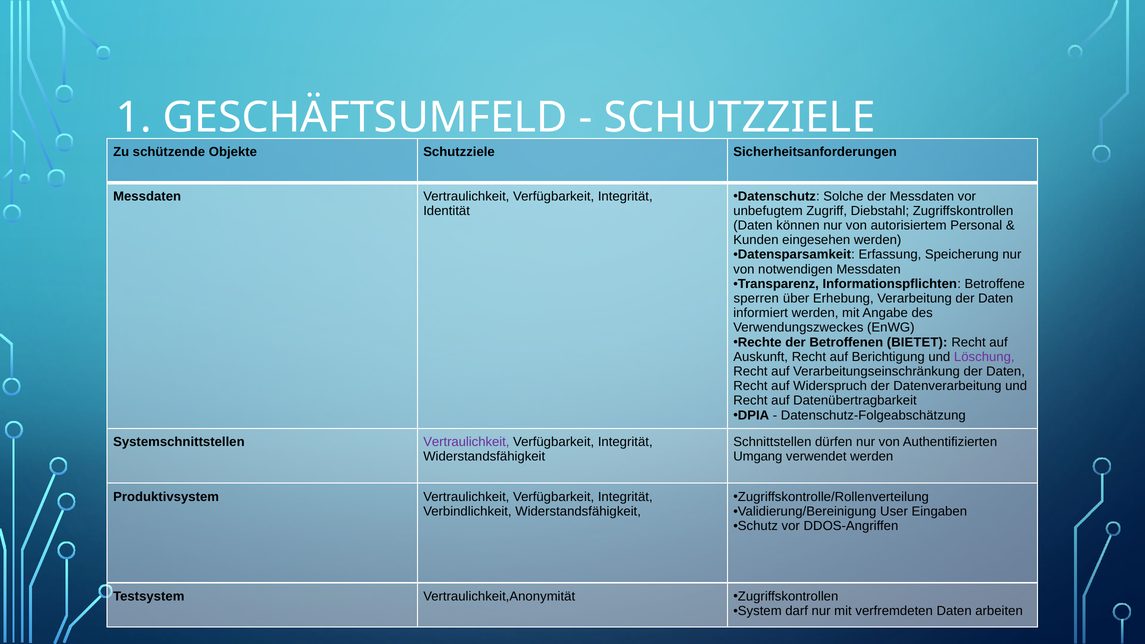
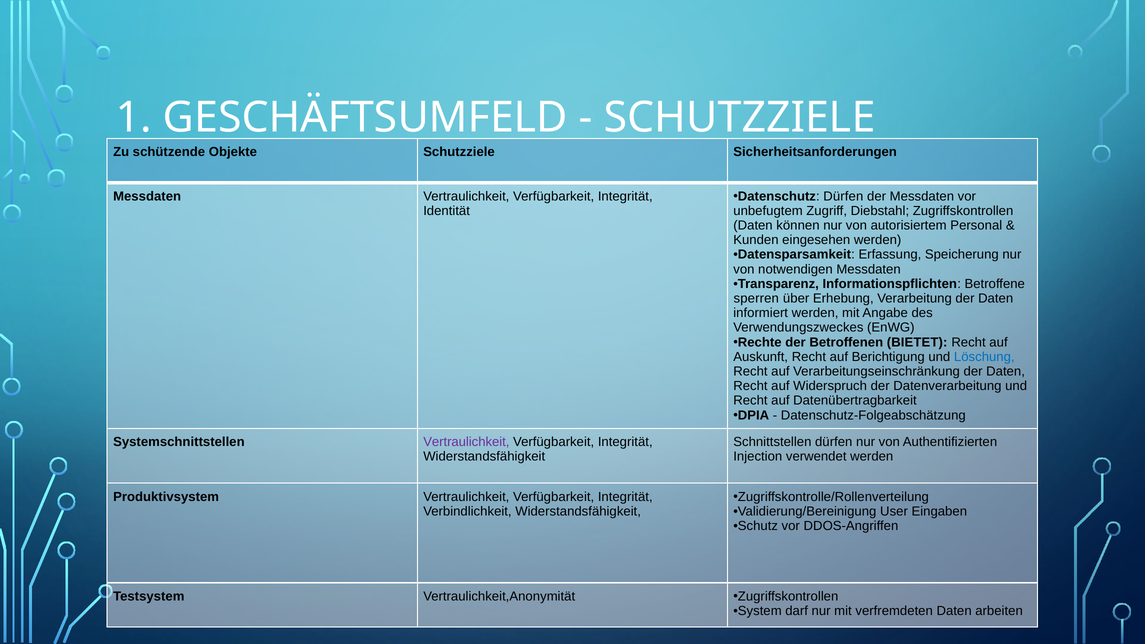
Datenschutz Solche: Solche -> Dürfen (843, 196)
Löschung colour: purple -> blue (984, 357)
Umgang: Umgang -> Injection (758, 456)
